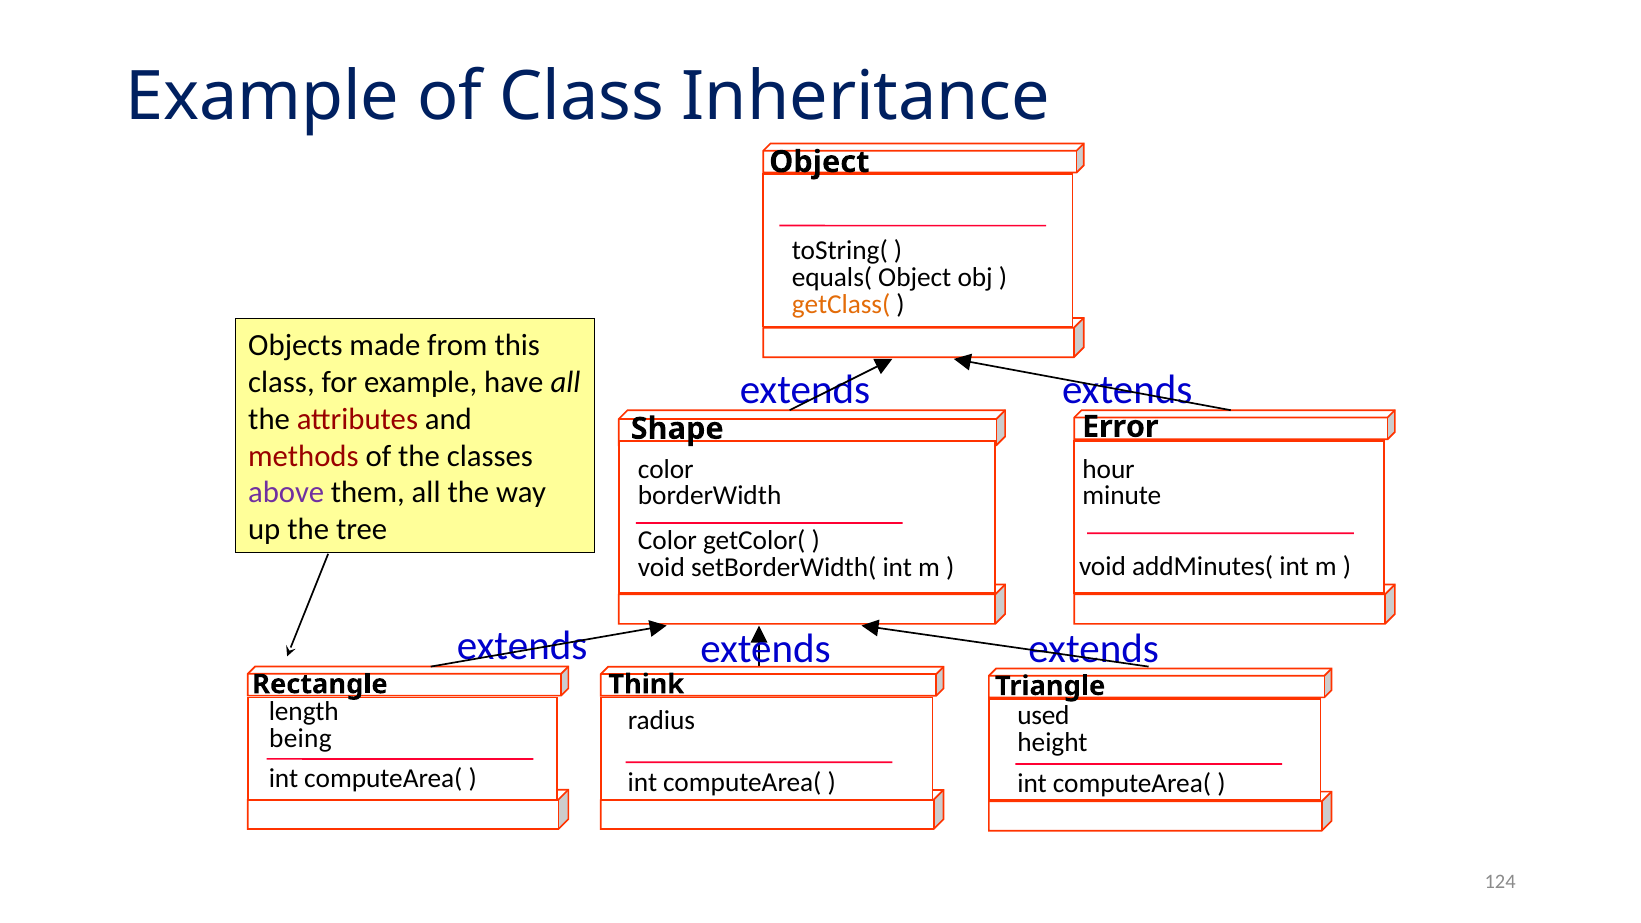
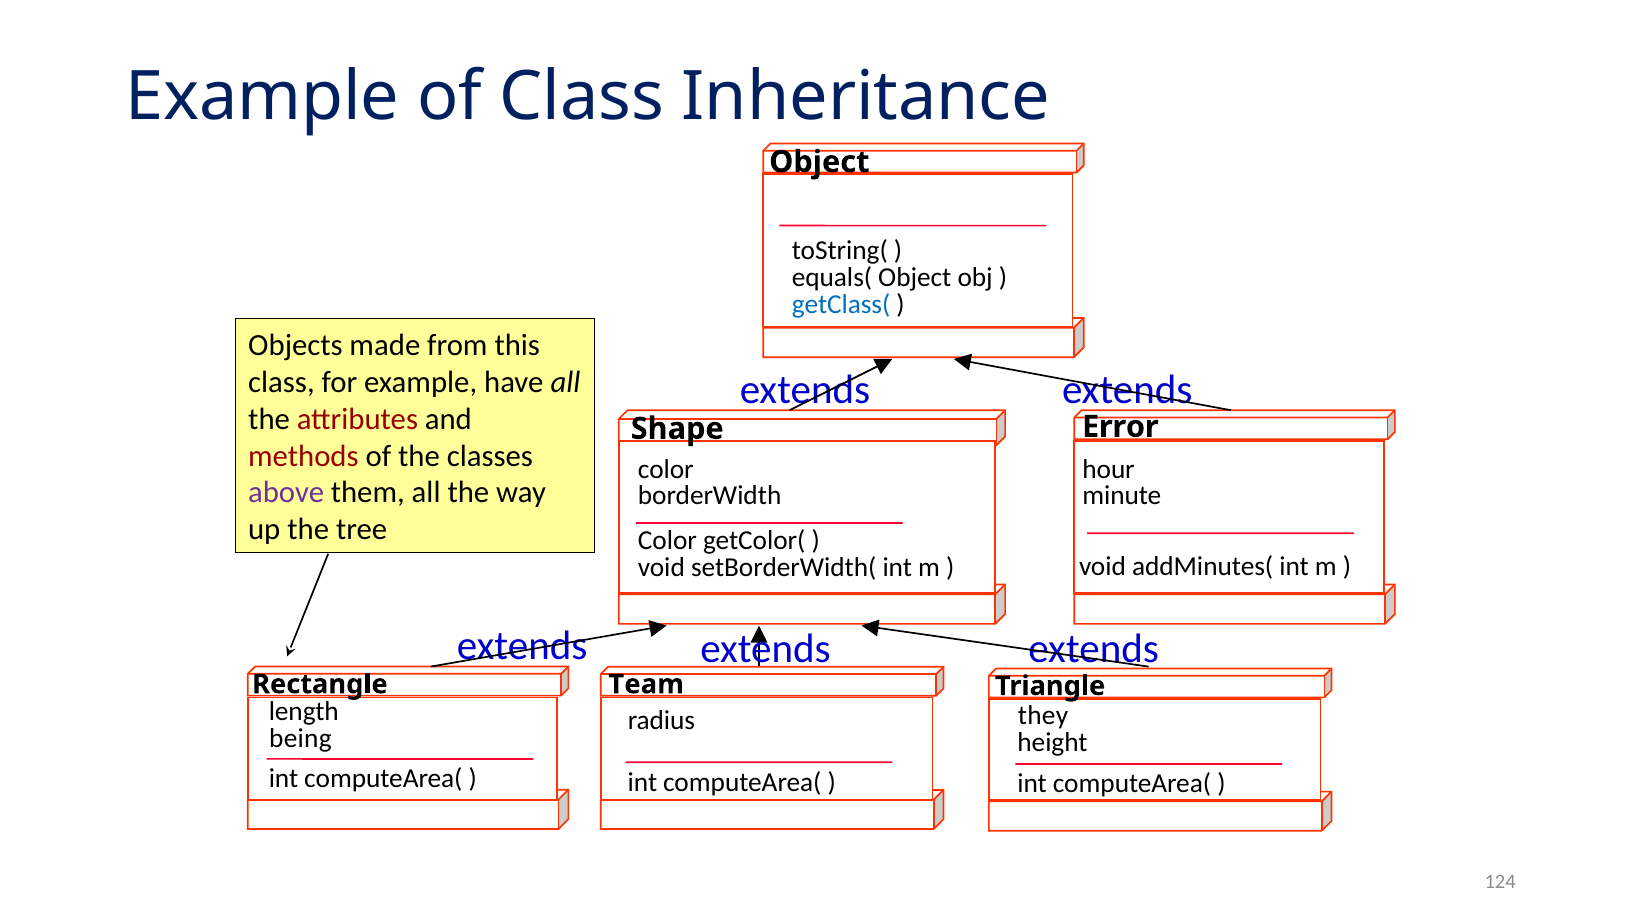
getClass( colour: orange -> blue (841, 304)
Think: Think -> Team (646, 684)
used: used -> they (1043, 715)
